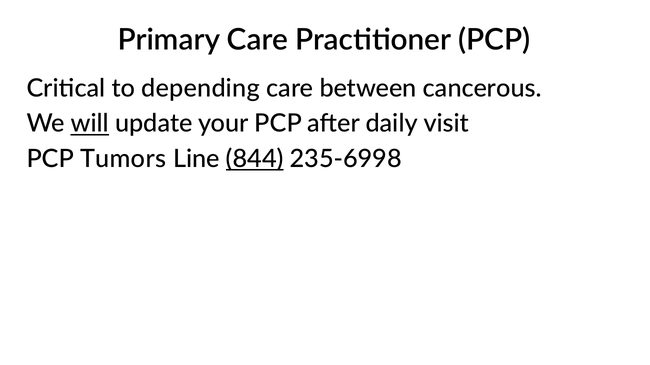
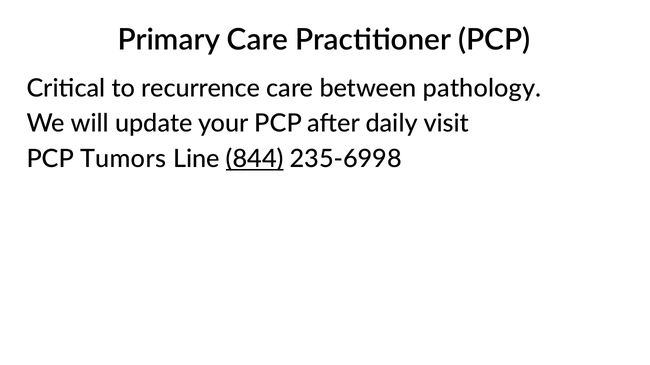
depending: depending -> recurrence (201, 88)
cancerous: cancerous -> pathology (482, 88)
will underline: present -> none (90, 124)
